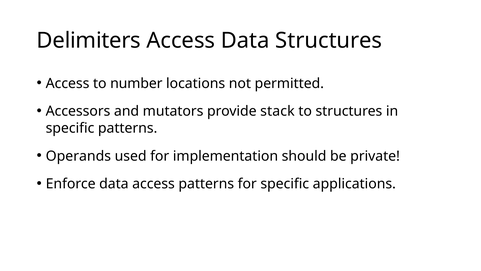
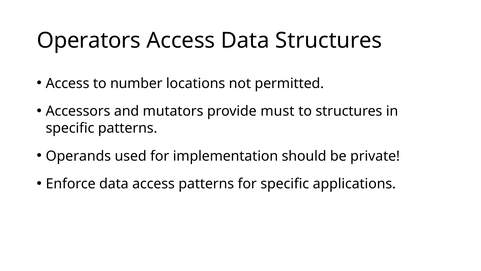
Delimiters: Delimiters -> Operators (89, 40)
stack: stack -> must (277, 111)
